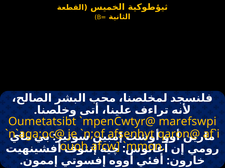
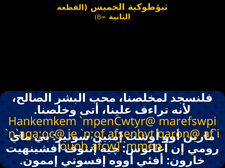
Oumetatsibt: Oumetatsibt -> Hankemkem (42, 122)
